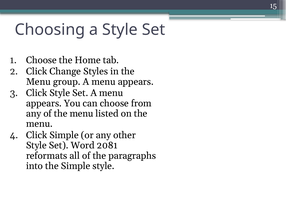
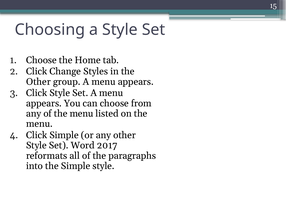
Menu: Menu -> Other (38, 82)
2081: 2081 -> 2017 (107, 146)
